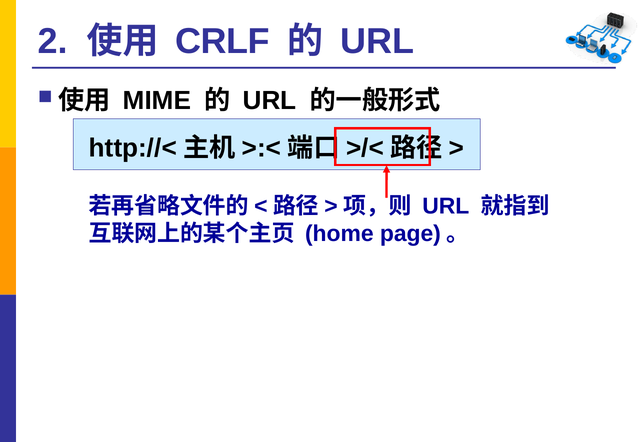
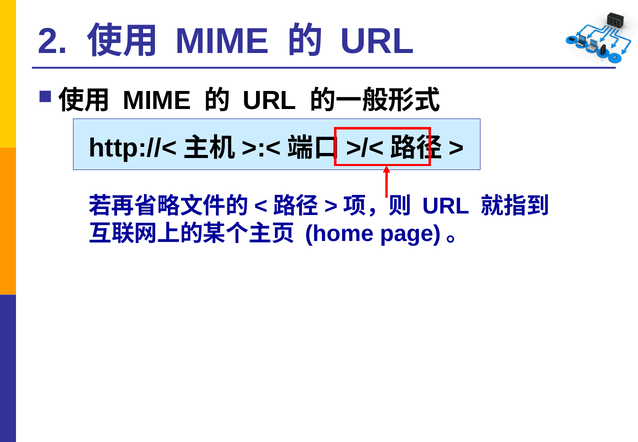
CRLF: CRLF -> MIME (222, 41)
